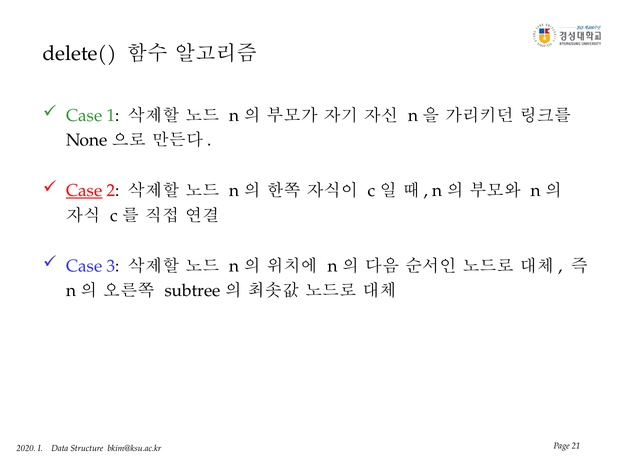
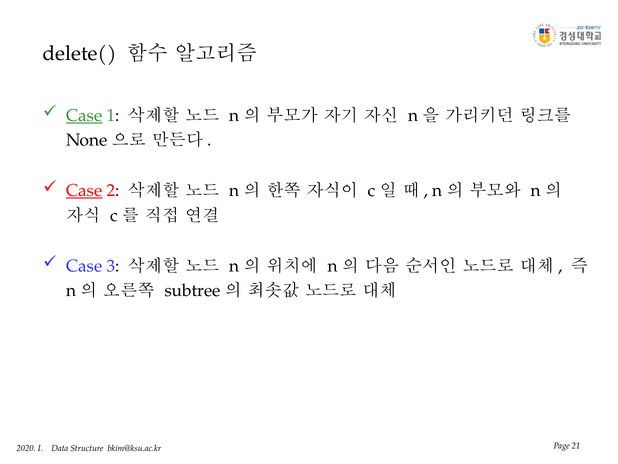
Case underline: none -> present (84, 115)
